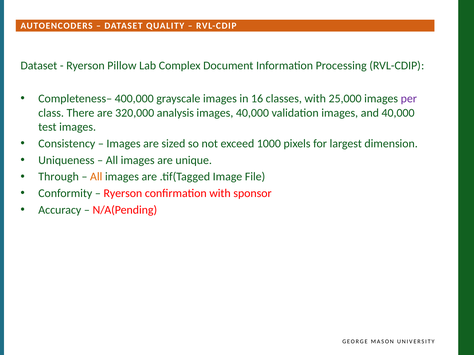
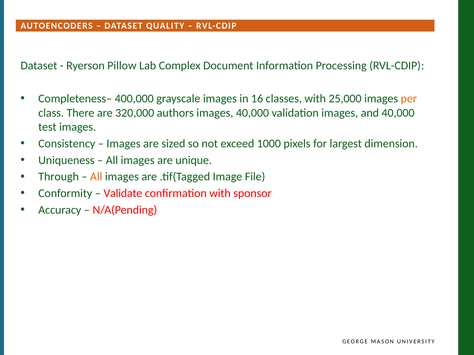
per colour: purple -> orange (409, 99)
analysis: analysis -> authors (175, 113)
Ryerson: Ryerson -> Validate (123, 194)
